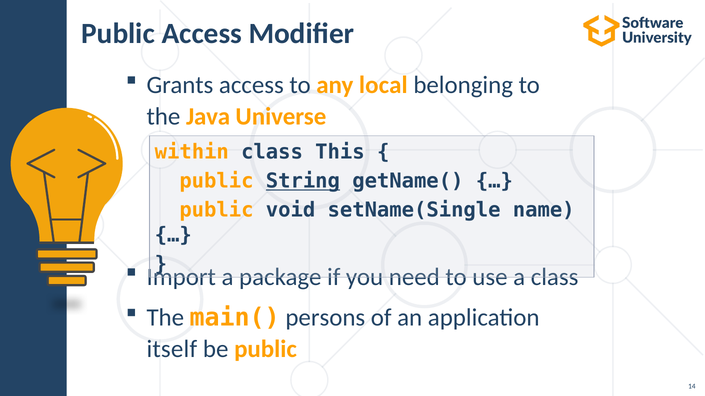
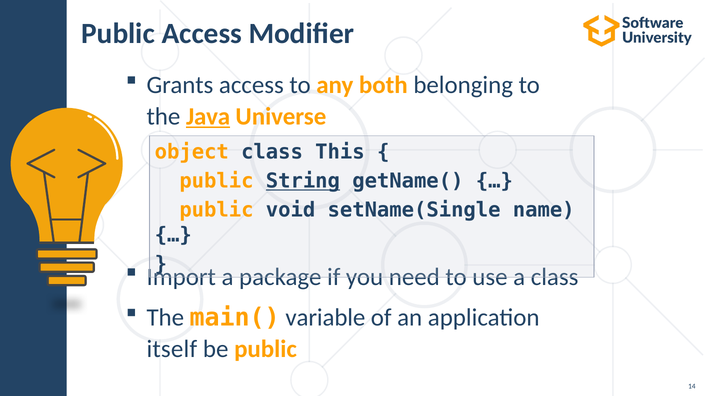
local: local -> both (383, 85)
Java underline: none -> present (208, 117)
within: within -> object (192, 152)
persons: persons -> variable (325, 318)
